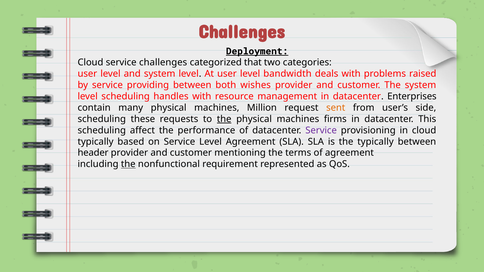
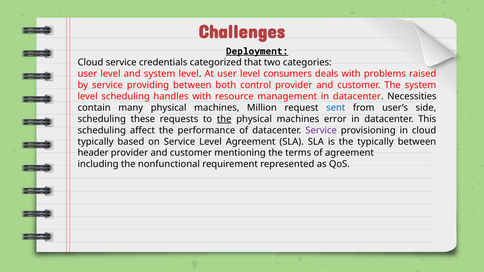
service challenges: challenges -> credentials (163, 63)
bandwidth: bandwidth -> consumers (288, 74)
wishes: wishes -> control (256, 85)
Enterprises: Enterprises -> Necessities (412, 97)
sent colour: orange -> blue (336, 108)
firms: firms -> error (335, 119)
the underline: present -> none (128, 164)
